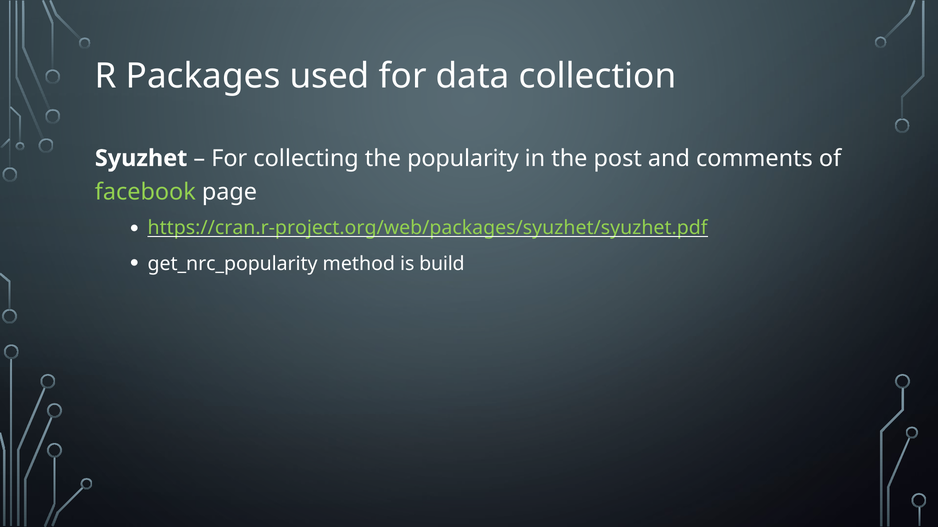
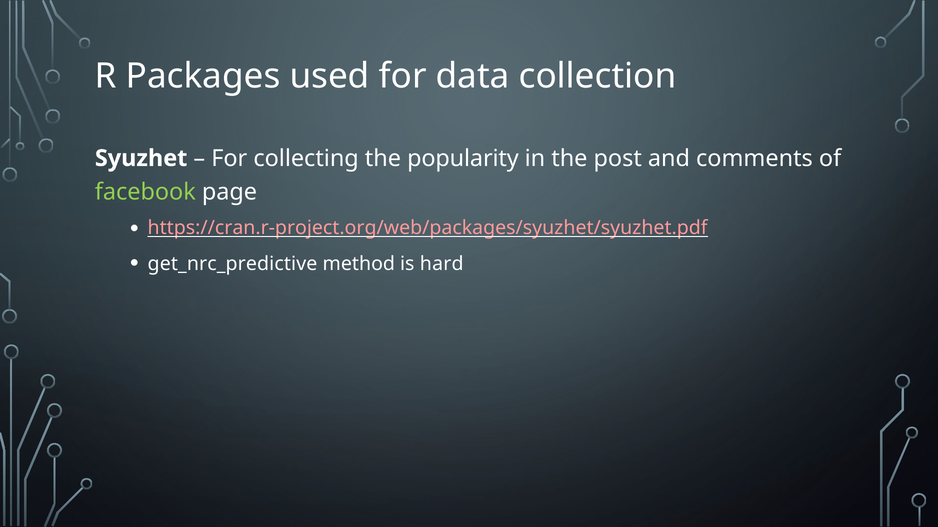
https://cran.r-project.org/web/packages/syuzhet/syuzhet.pdf colour: light green -> pink (428, 228)
get_nrc_popularity: get_nrc_popularity -> get_nrc_predictive (232, 264)
build: build -> hard (442, 264)
